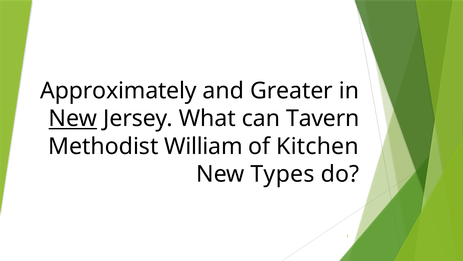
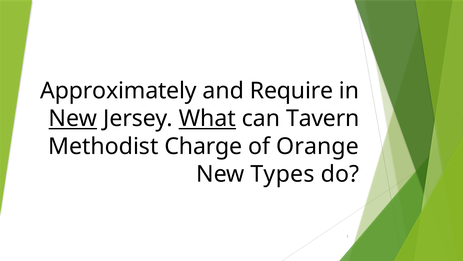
Greater: Greater -> Require (292, 91)
What underline: none -> present (207, 118)
William: William -> Charge (203, 146)
Kitchen: Kitchen -> Orange (318, 146)
